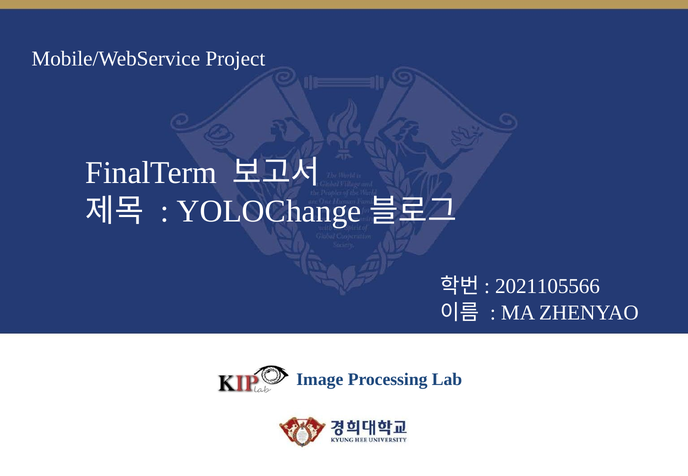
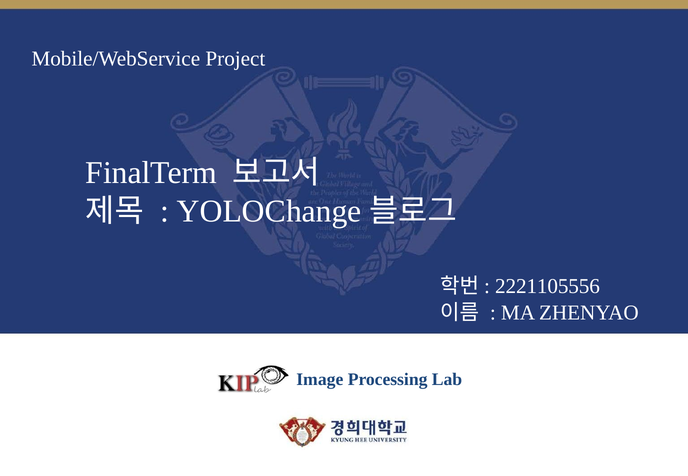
2021105566: 2021105566 -> 2221105556 (547, 287)
